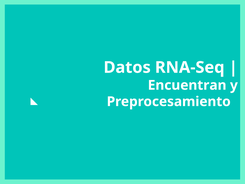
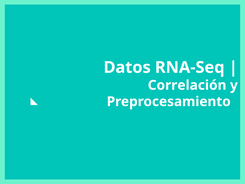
Encuentran: Encuentran -> Correlación (187, 85)
